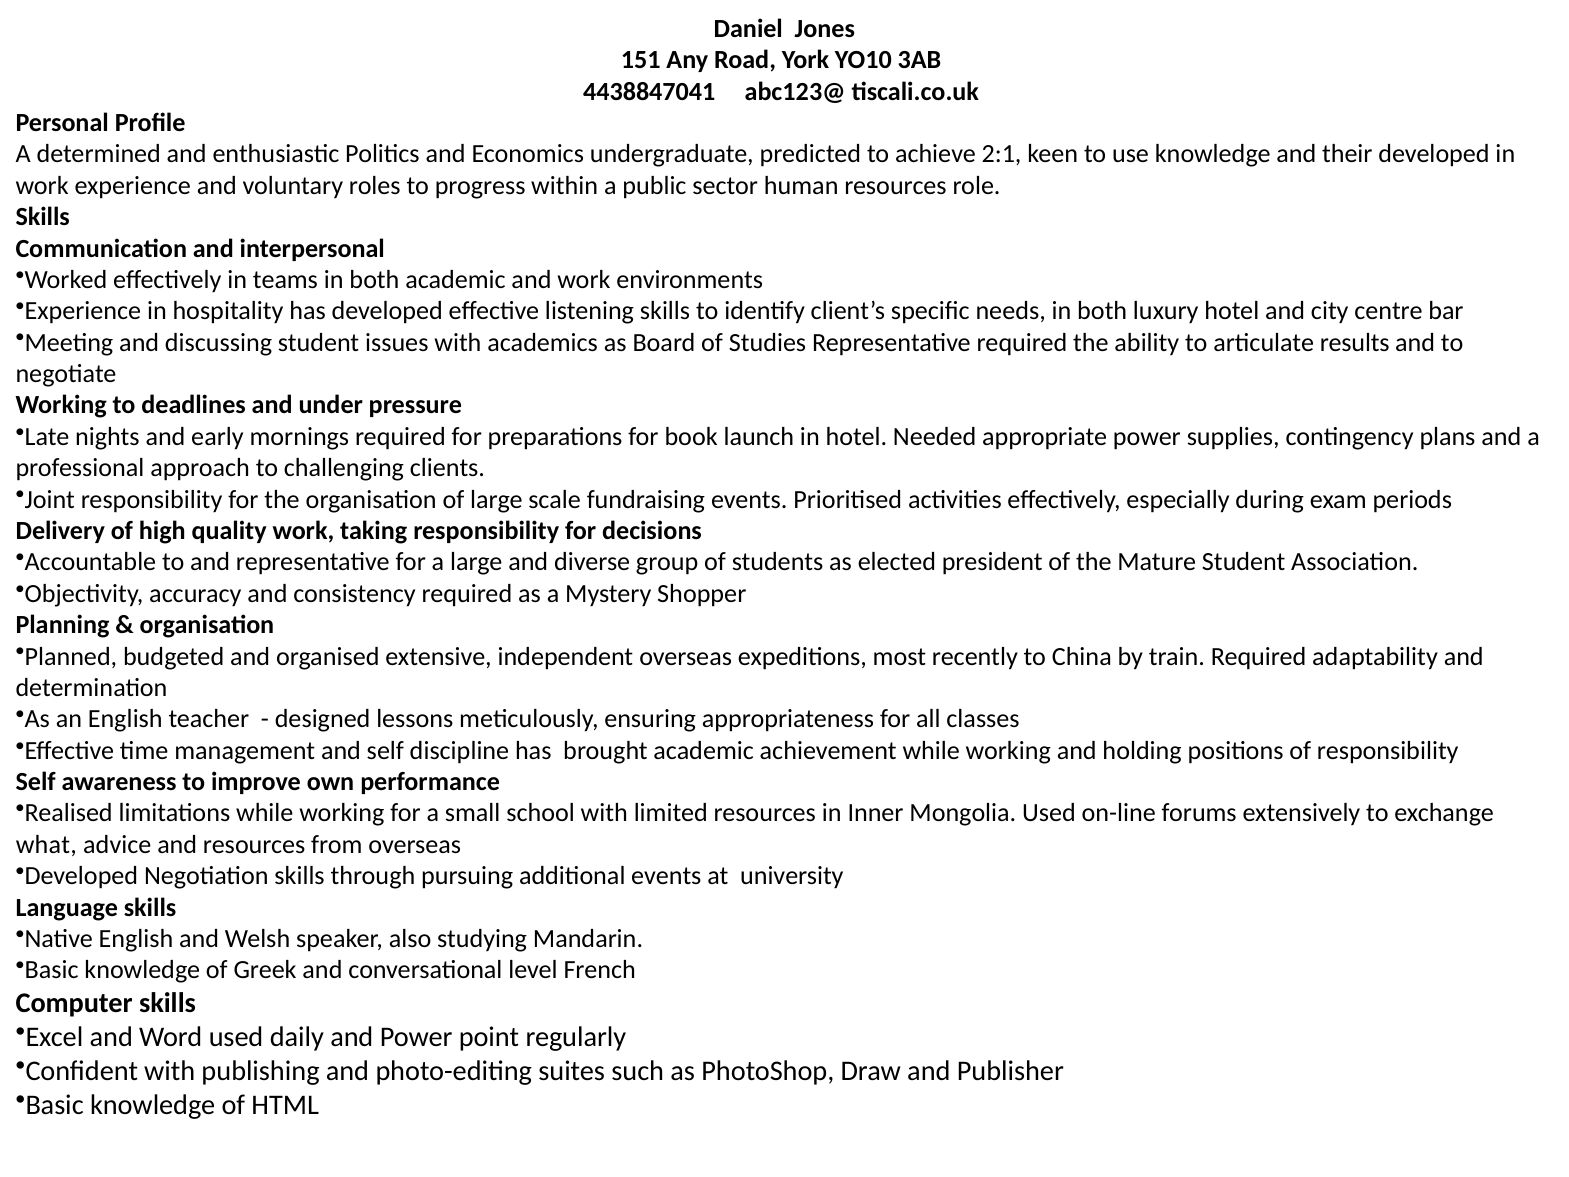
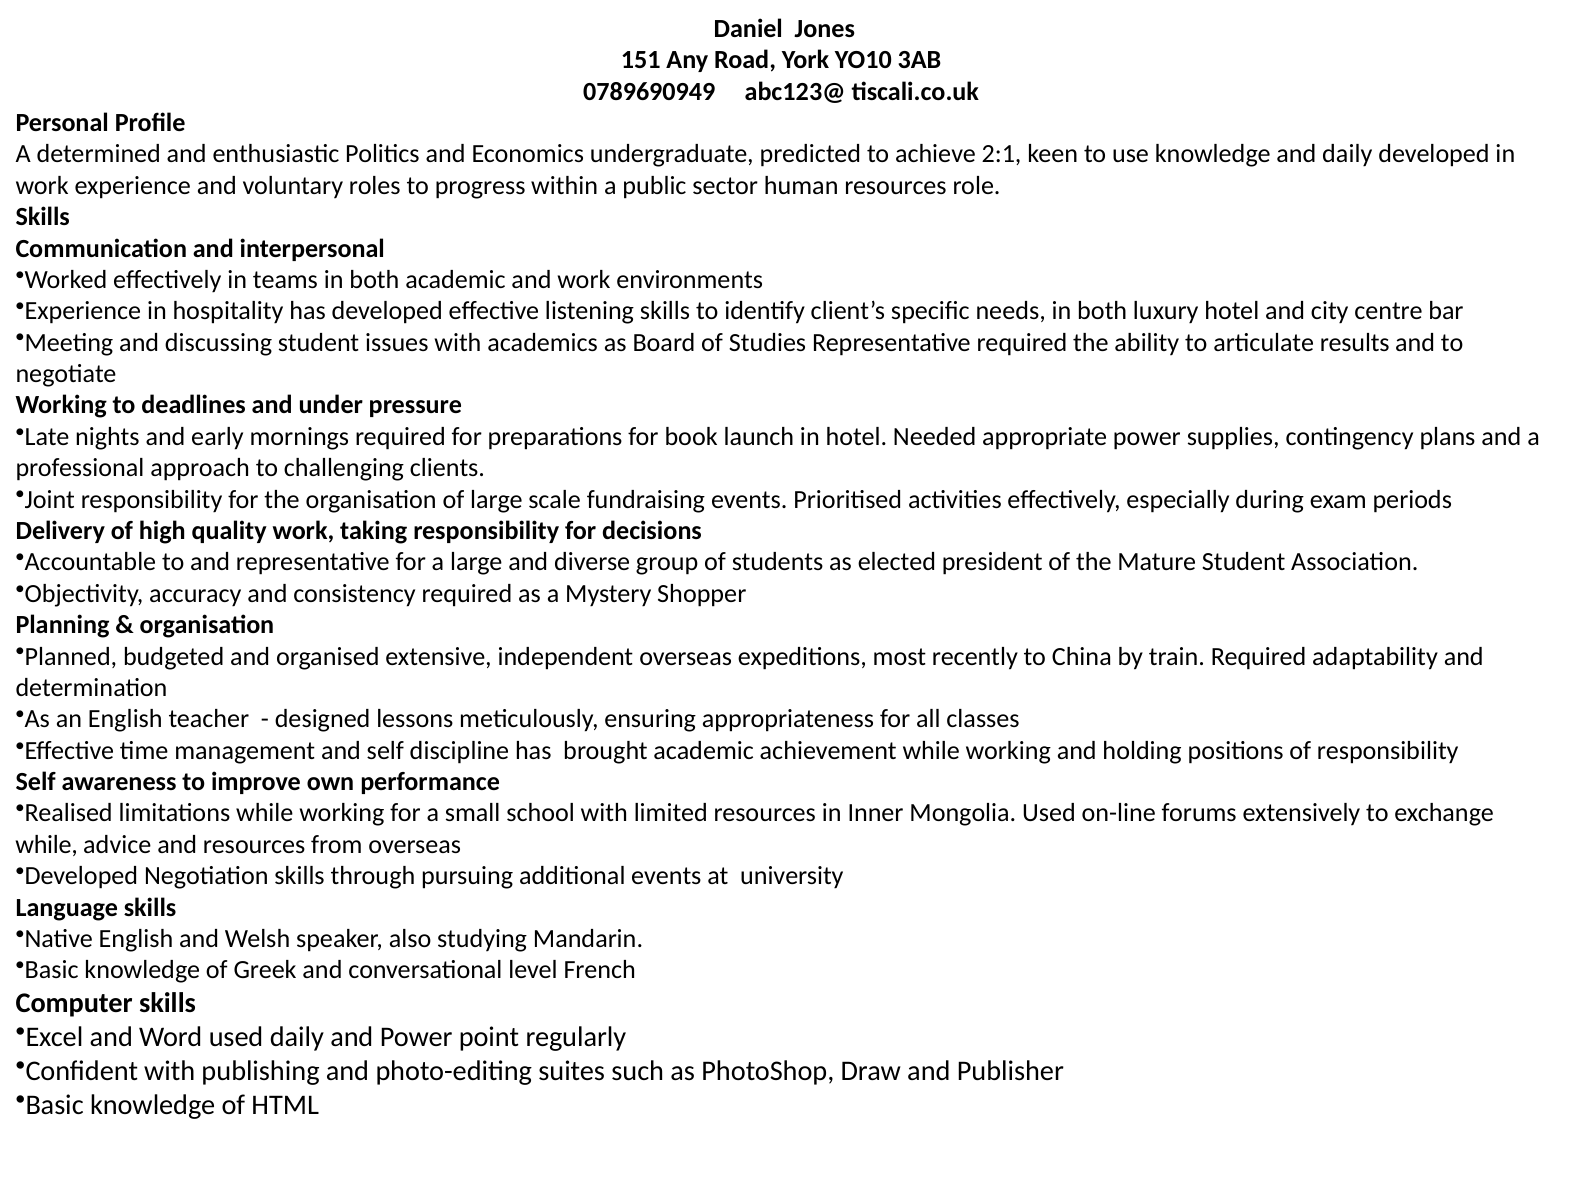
4438847041: 4438847041 -> 0789690949 (649, 91)
and their: their -> daily (1347, 154)
what: what -> while (47, 845)
